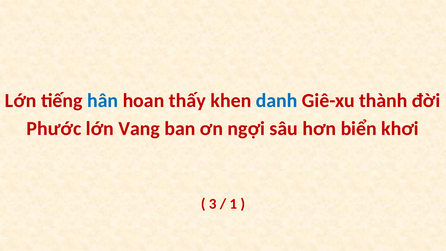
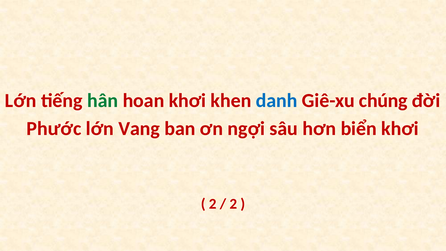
hân colour: blue -> green (103, 101)
hoan thấy: thấy -> khơi (188, 101)
thành: thành -> chúng (383, 101)
3: 3 -> 2 (213, 204)
1: 1 -> 2 (233, 204)
